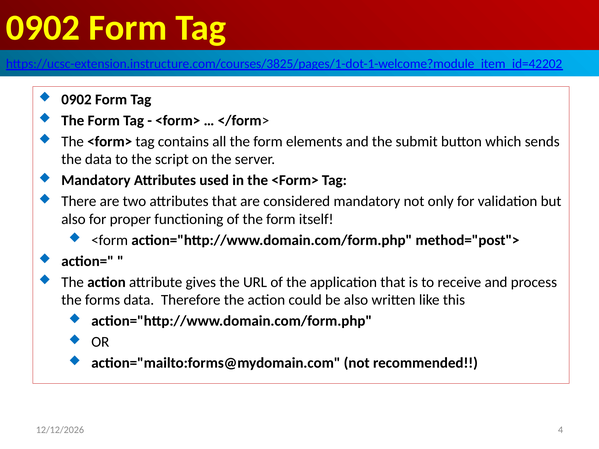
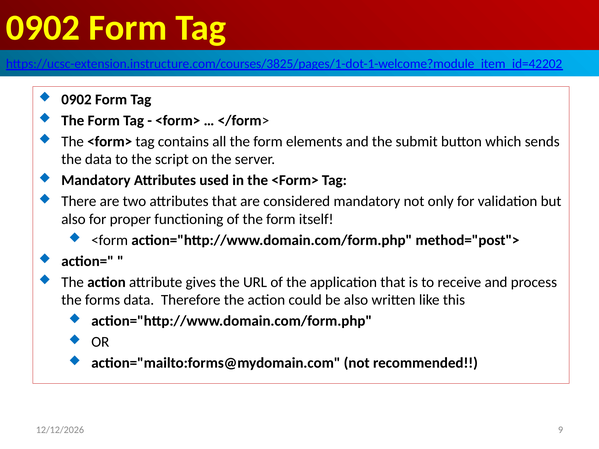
4: 4 -> 9 (561, 430)
